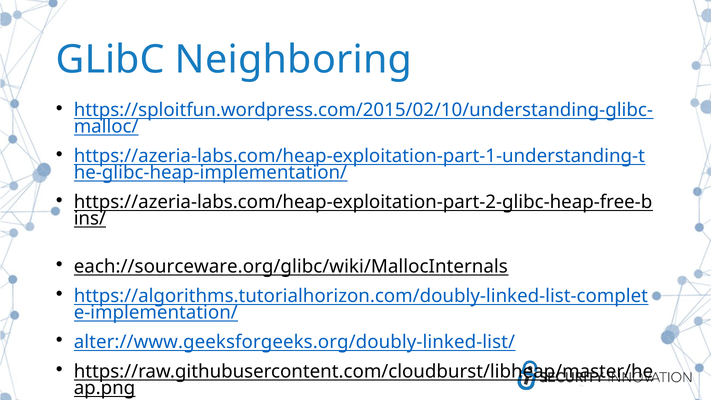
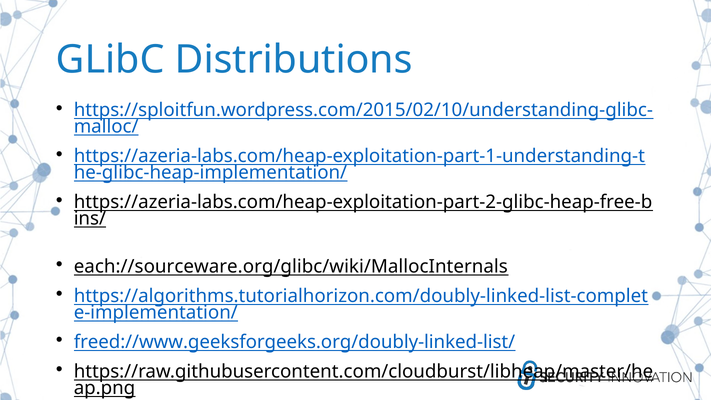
Neighboring: Neighboring -> Distributions (294, 60)
alter://www.geeksforgeeks.org/doubly-linked-list/: alter://www.geeksforgeeks.org/doubly-linked-list/ -> freed://www.geeksforgeeks.org/doubly-linked-list/ (294, 342)
